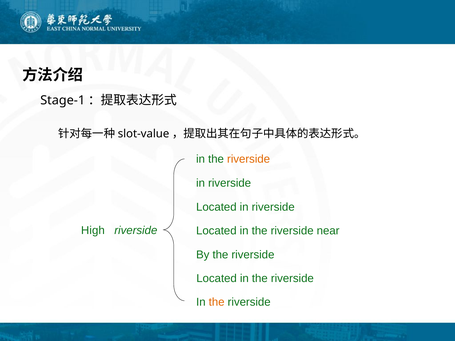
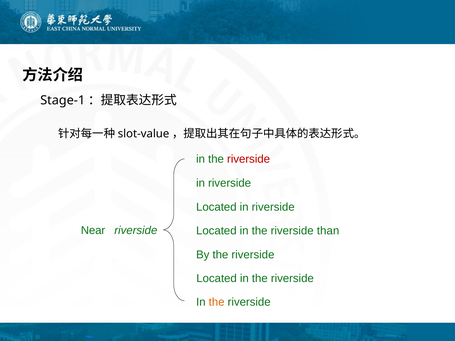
riverside colour: orange -> red (249, 159)
High: High -> Near (93, 231)
near: near -> than (328, 231)
